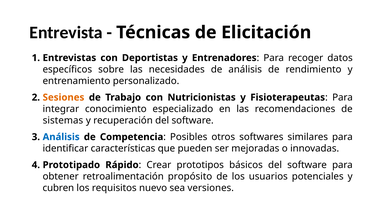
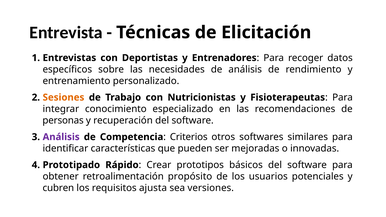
sistemas: sistemas -> personas (63, 121)
Análisis colour: blue -> purple (61, 137)
Posibles: Posibles -> Criterios (189, 137)
nuevo: nuevo -> ajusta (153, 188)
